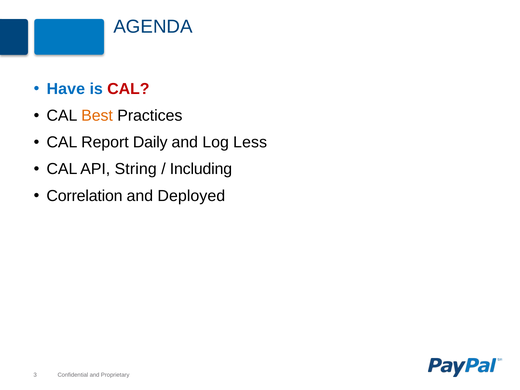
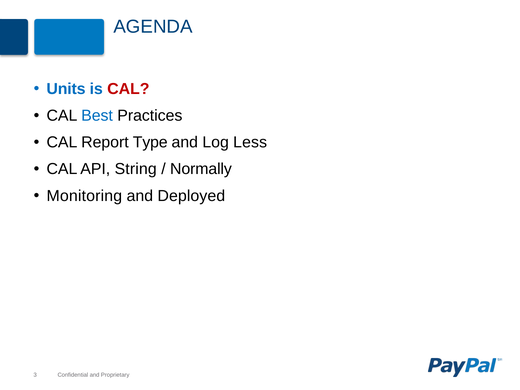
Have: Have -> Units (66, 89)
Best colour: orange -> blue (97, 116)
Daily: Daily -> Type (150, 142)
Including: Including -> Normally (201, 169)
Correlation: Correlation -> Monitoring (84, 196)
